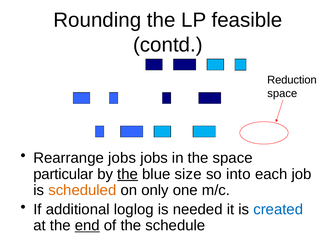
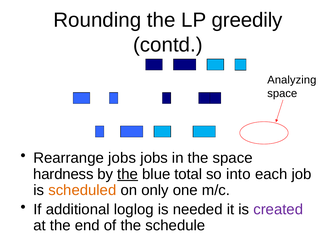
feasible: feasible -> greedily (247, 20)
Reduction: Reduction -> Analyzing (292, 80)
particular: particular -> hardness (63, 174)
size: size -> total (188, 174)
created colour: blue -> purple (278, 209)
end underline: present -> none (87, 225)
